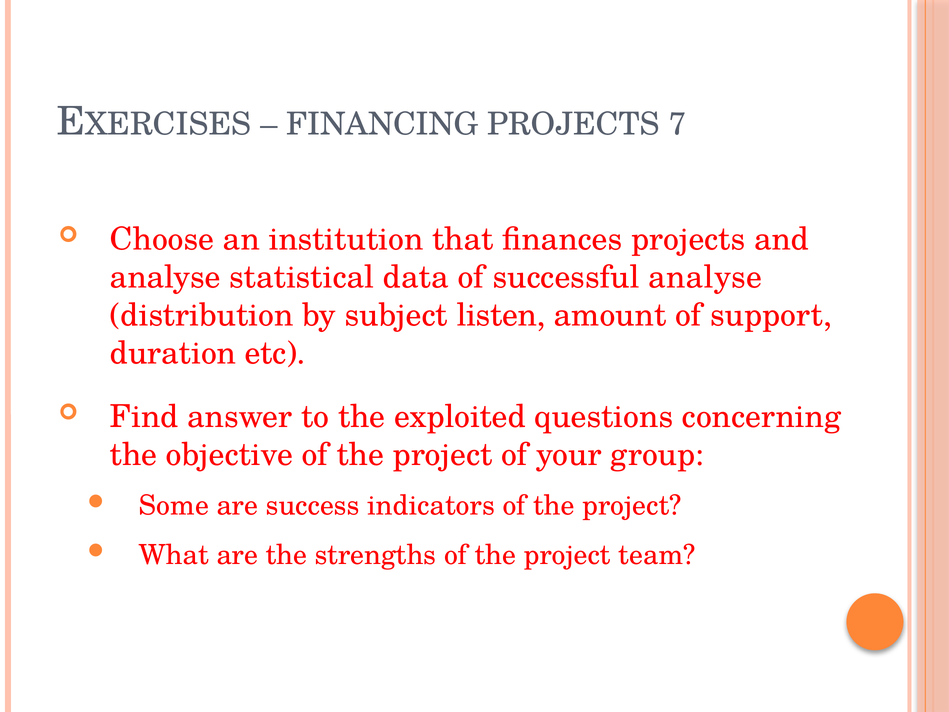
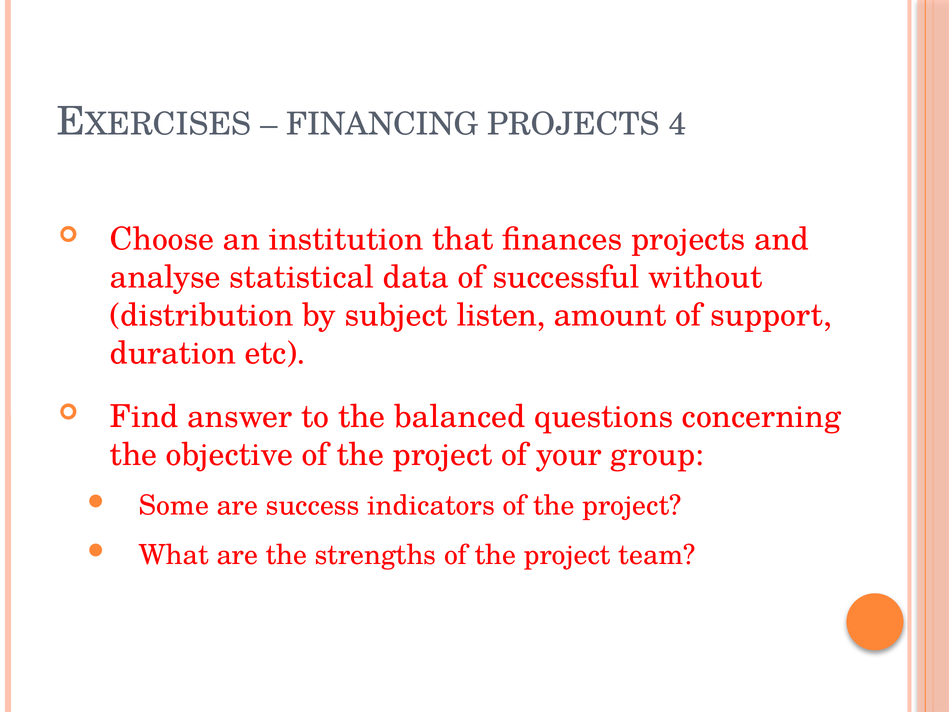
7: 7 -> 4 (677, 124)
successful analyse: analyse -> without (705, 277)
exploited: exploited -> balanced (460, 417)
